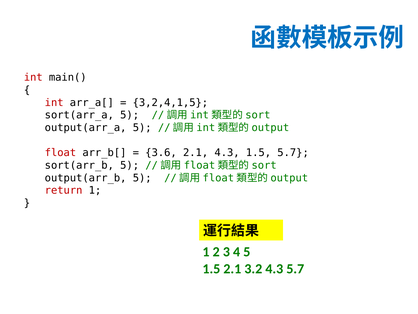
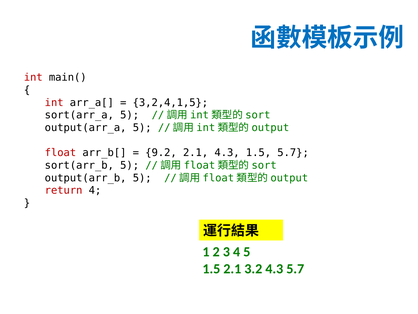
3.6: 3.6 -> 9.2 (161, 153)
return 1: 1 -> 4 (95, 190)
